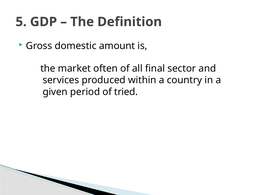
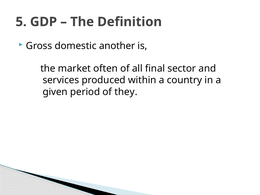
amount: amount -> another (117, 46)
tried: tried -> they (126, 92)
